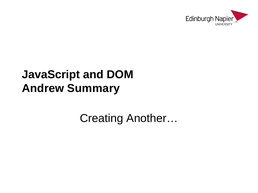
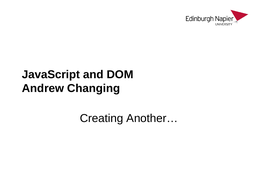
Summary: Summary -> Changing (94, 89)
